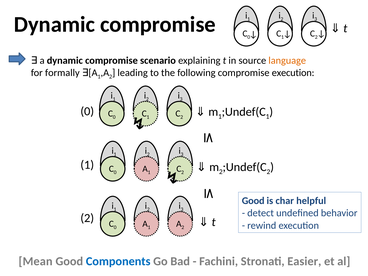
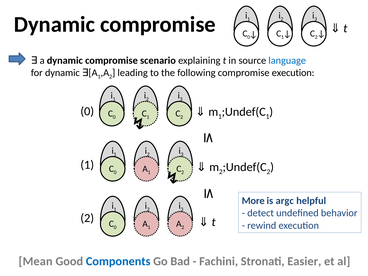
language colour: orange -> blue (287, 60)
for formally: formally -> dynamic (62, 73)
Good: Good -> More (253, 201)
char: char -> argc (285, 201)
